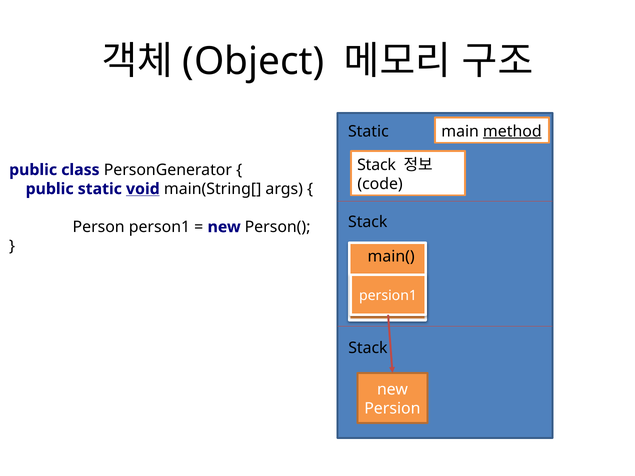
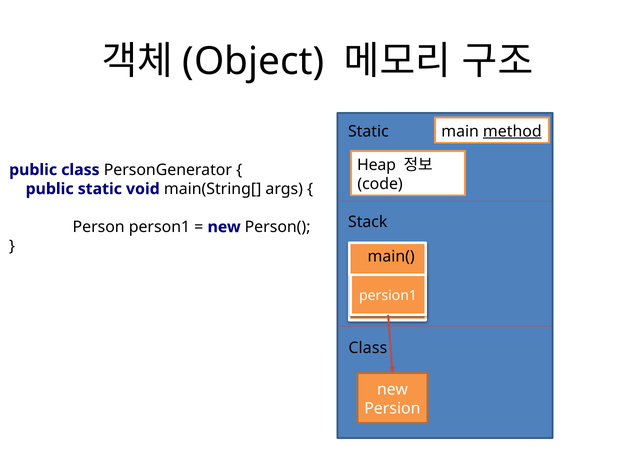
Stack: Stack -> Heap (377, 165)
void underline: present -> none (143, 189)
Stack: Stack -> Class (368, 348)
